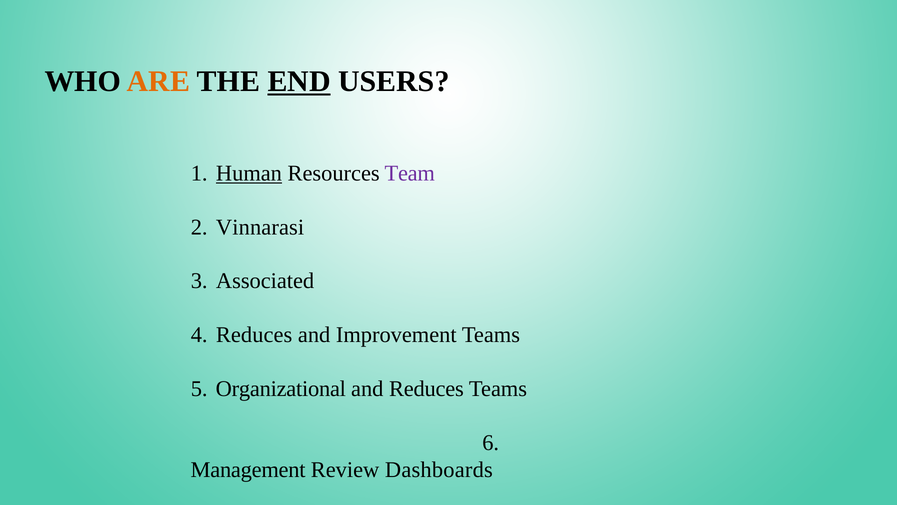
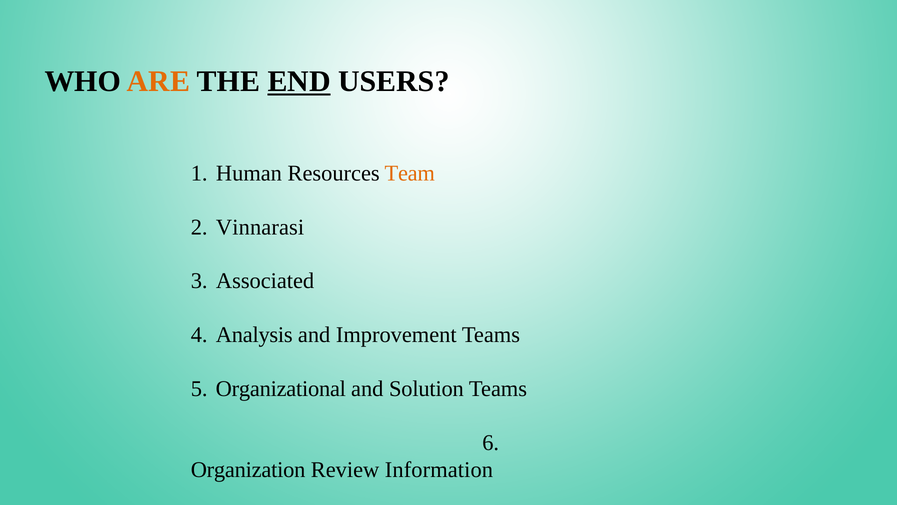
Human underline: present -> none (249, 173)
Team colour: purple -> orange (410, 173)
Reduces: Reduces -> Analysis (254, 335)
and Reduces: Reduces -> Solution (426, 388)
Management: Management -> Organization (248, 469)
Dashboards: Dashboards -> Information (439, 469)
